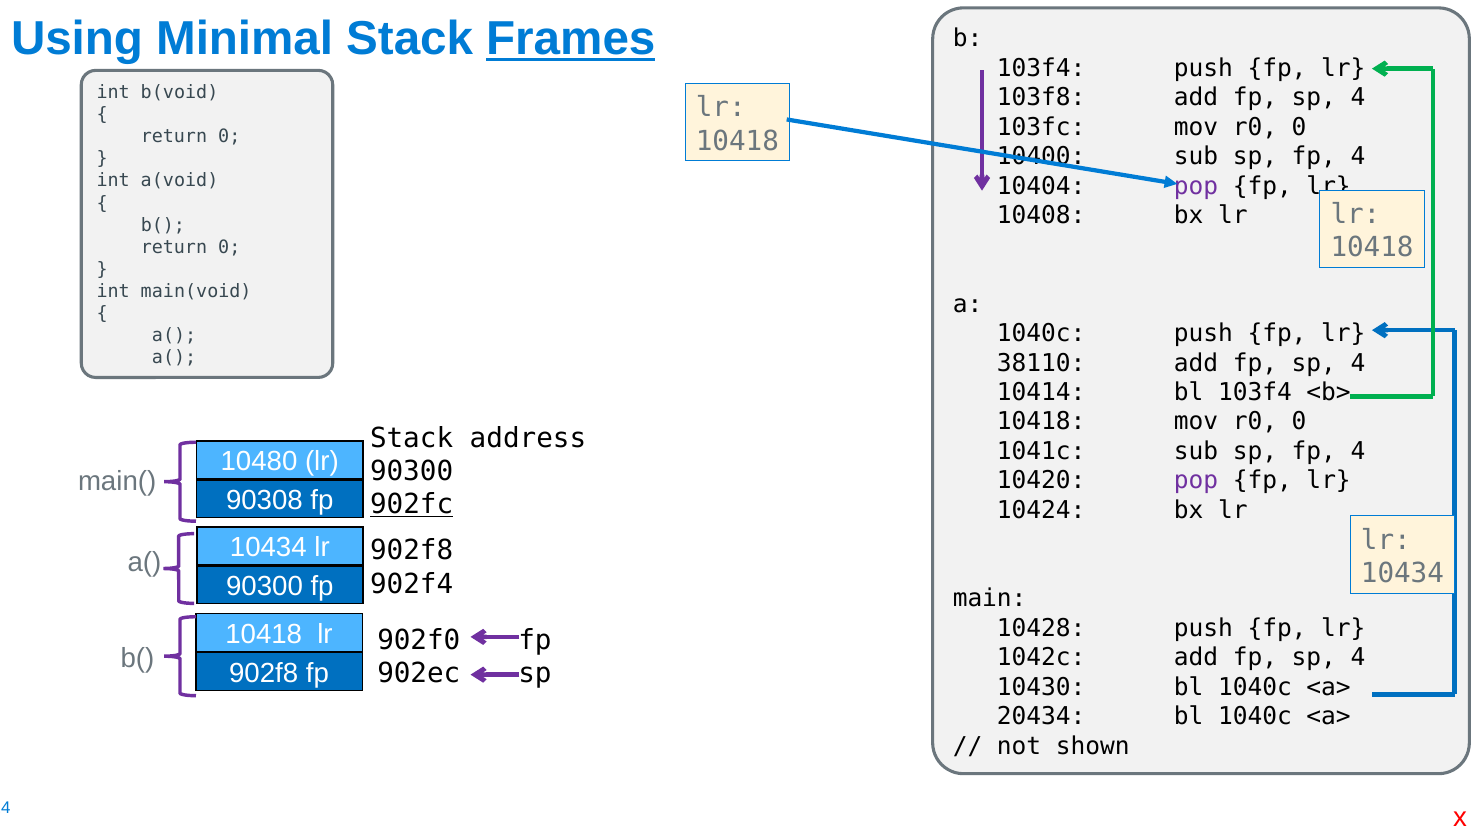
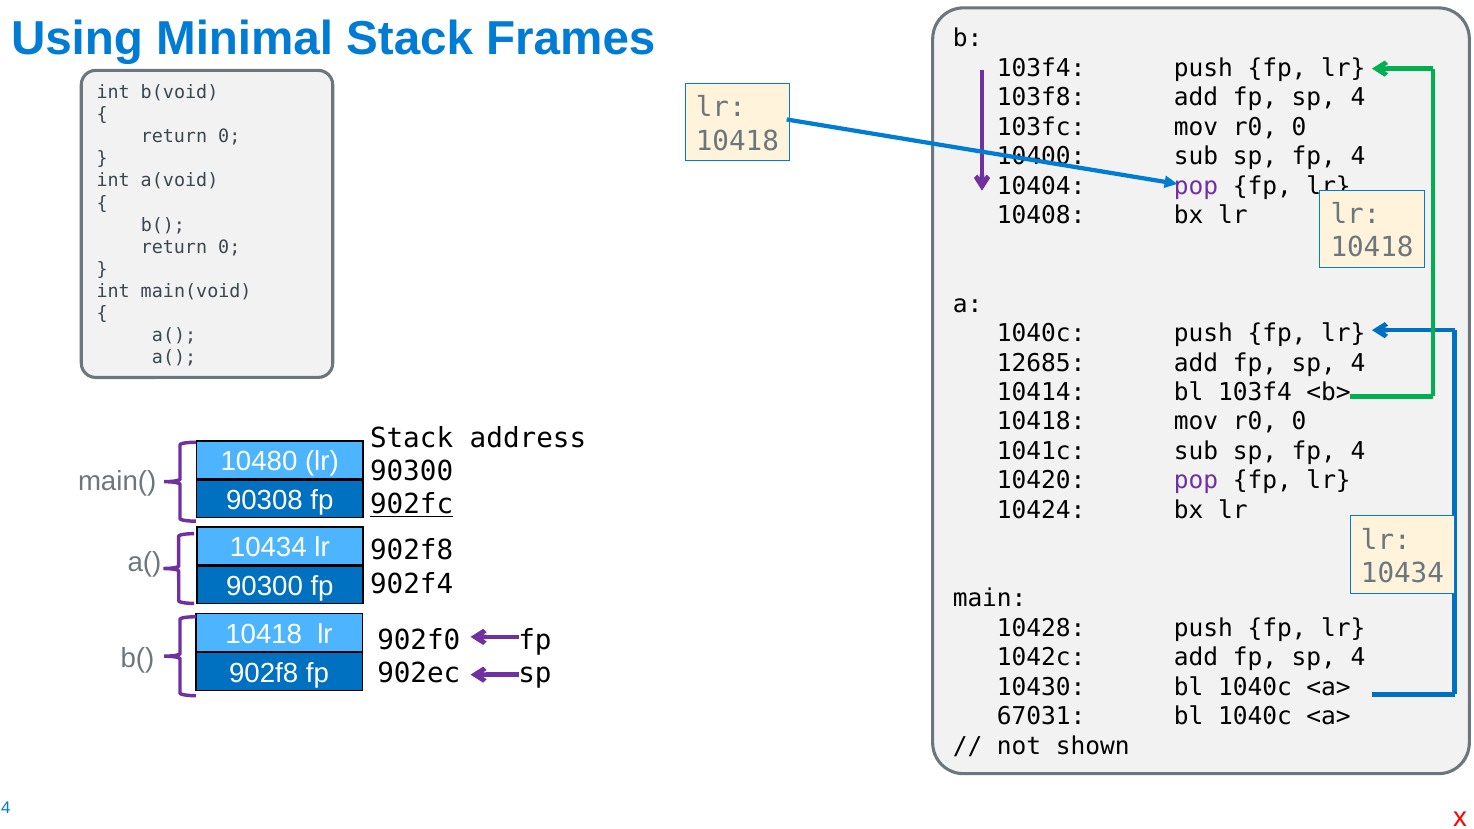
Frames underline: present -> none (571, 39)
38110: 38110 -> 12685 (1041, 363)
20434: 20434 -> 67031 (1041, 717)
